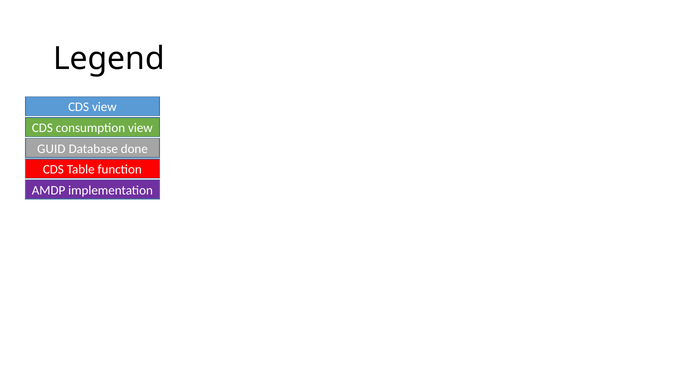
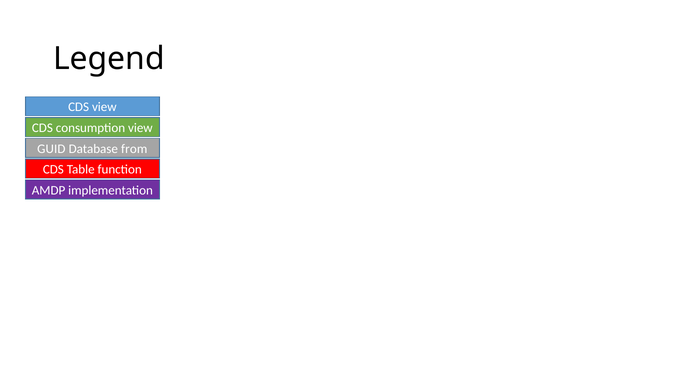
done: done -> from (134, 149)
